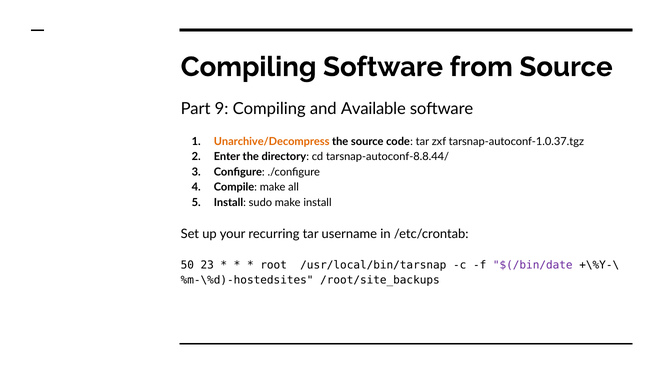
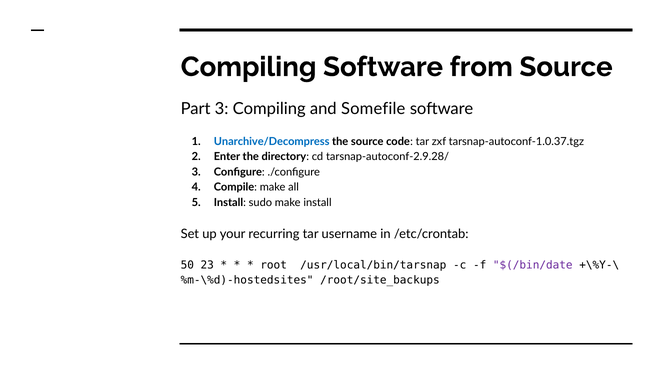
Part 9: 9 -> 3 (222, 109)
Available: Available -> Somefile (373, 109)
Unarchive/Decompress colour: orange -> blue (272, 141)
tarsnap-autoconf-8.8.44/: tarsnap-autoconf-8.8.44/ -> tarsnap-autoconf-2.9.28/ (388, 157)
